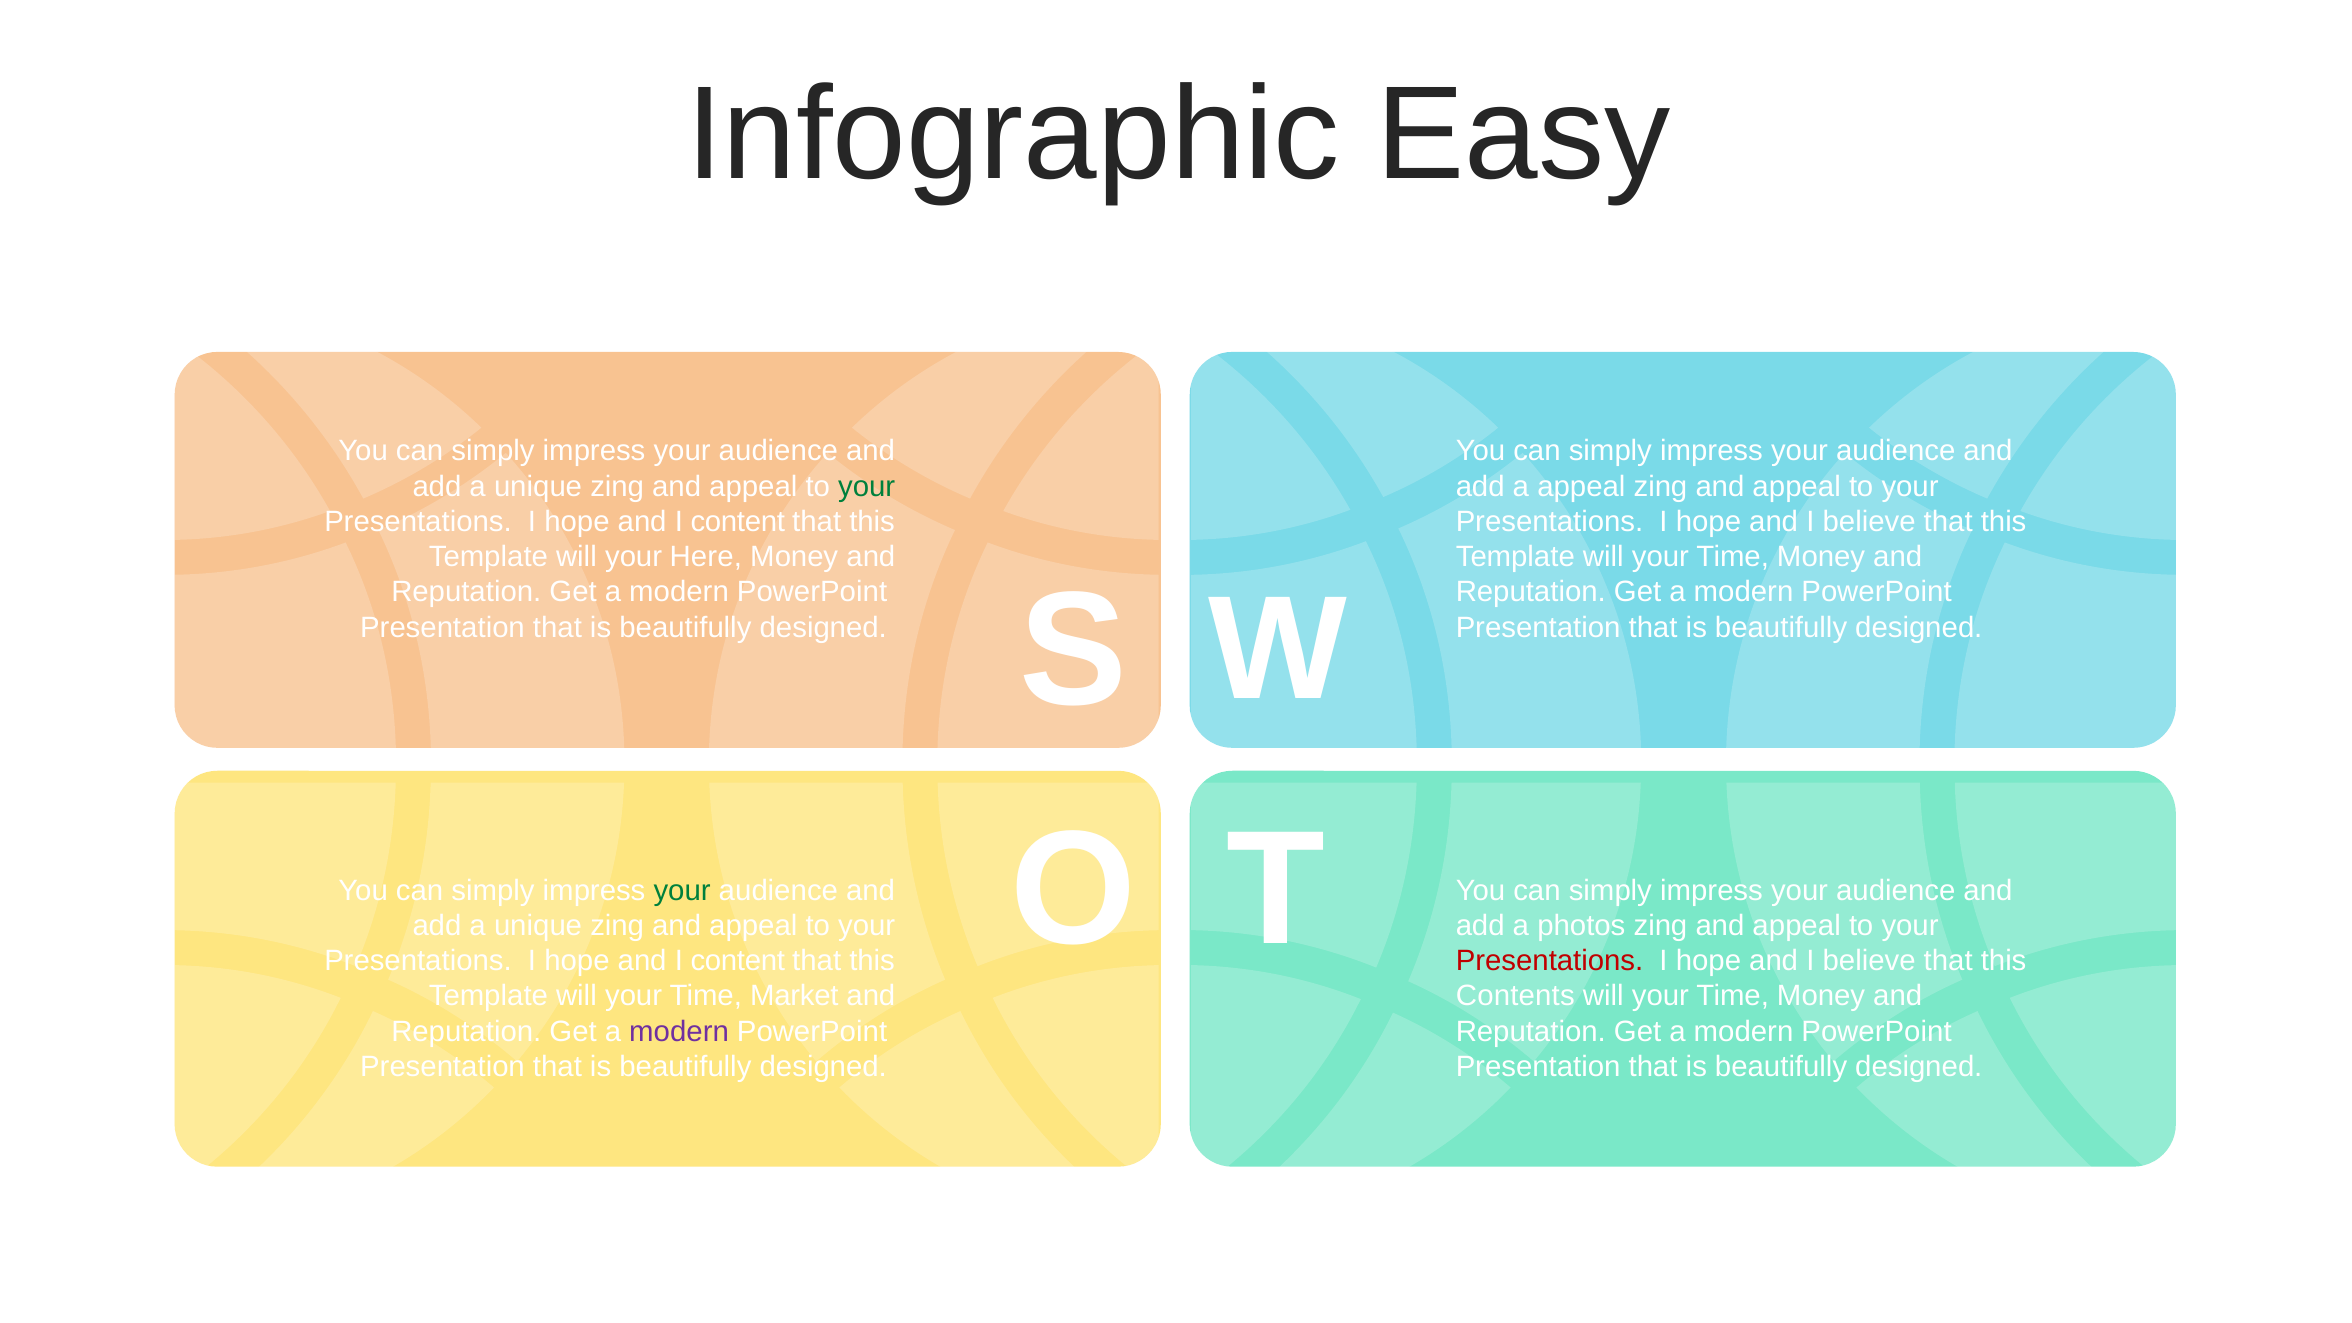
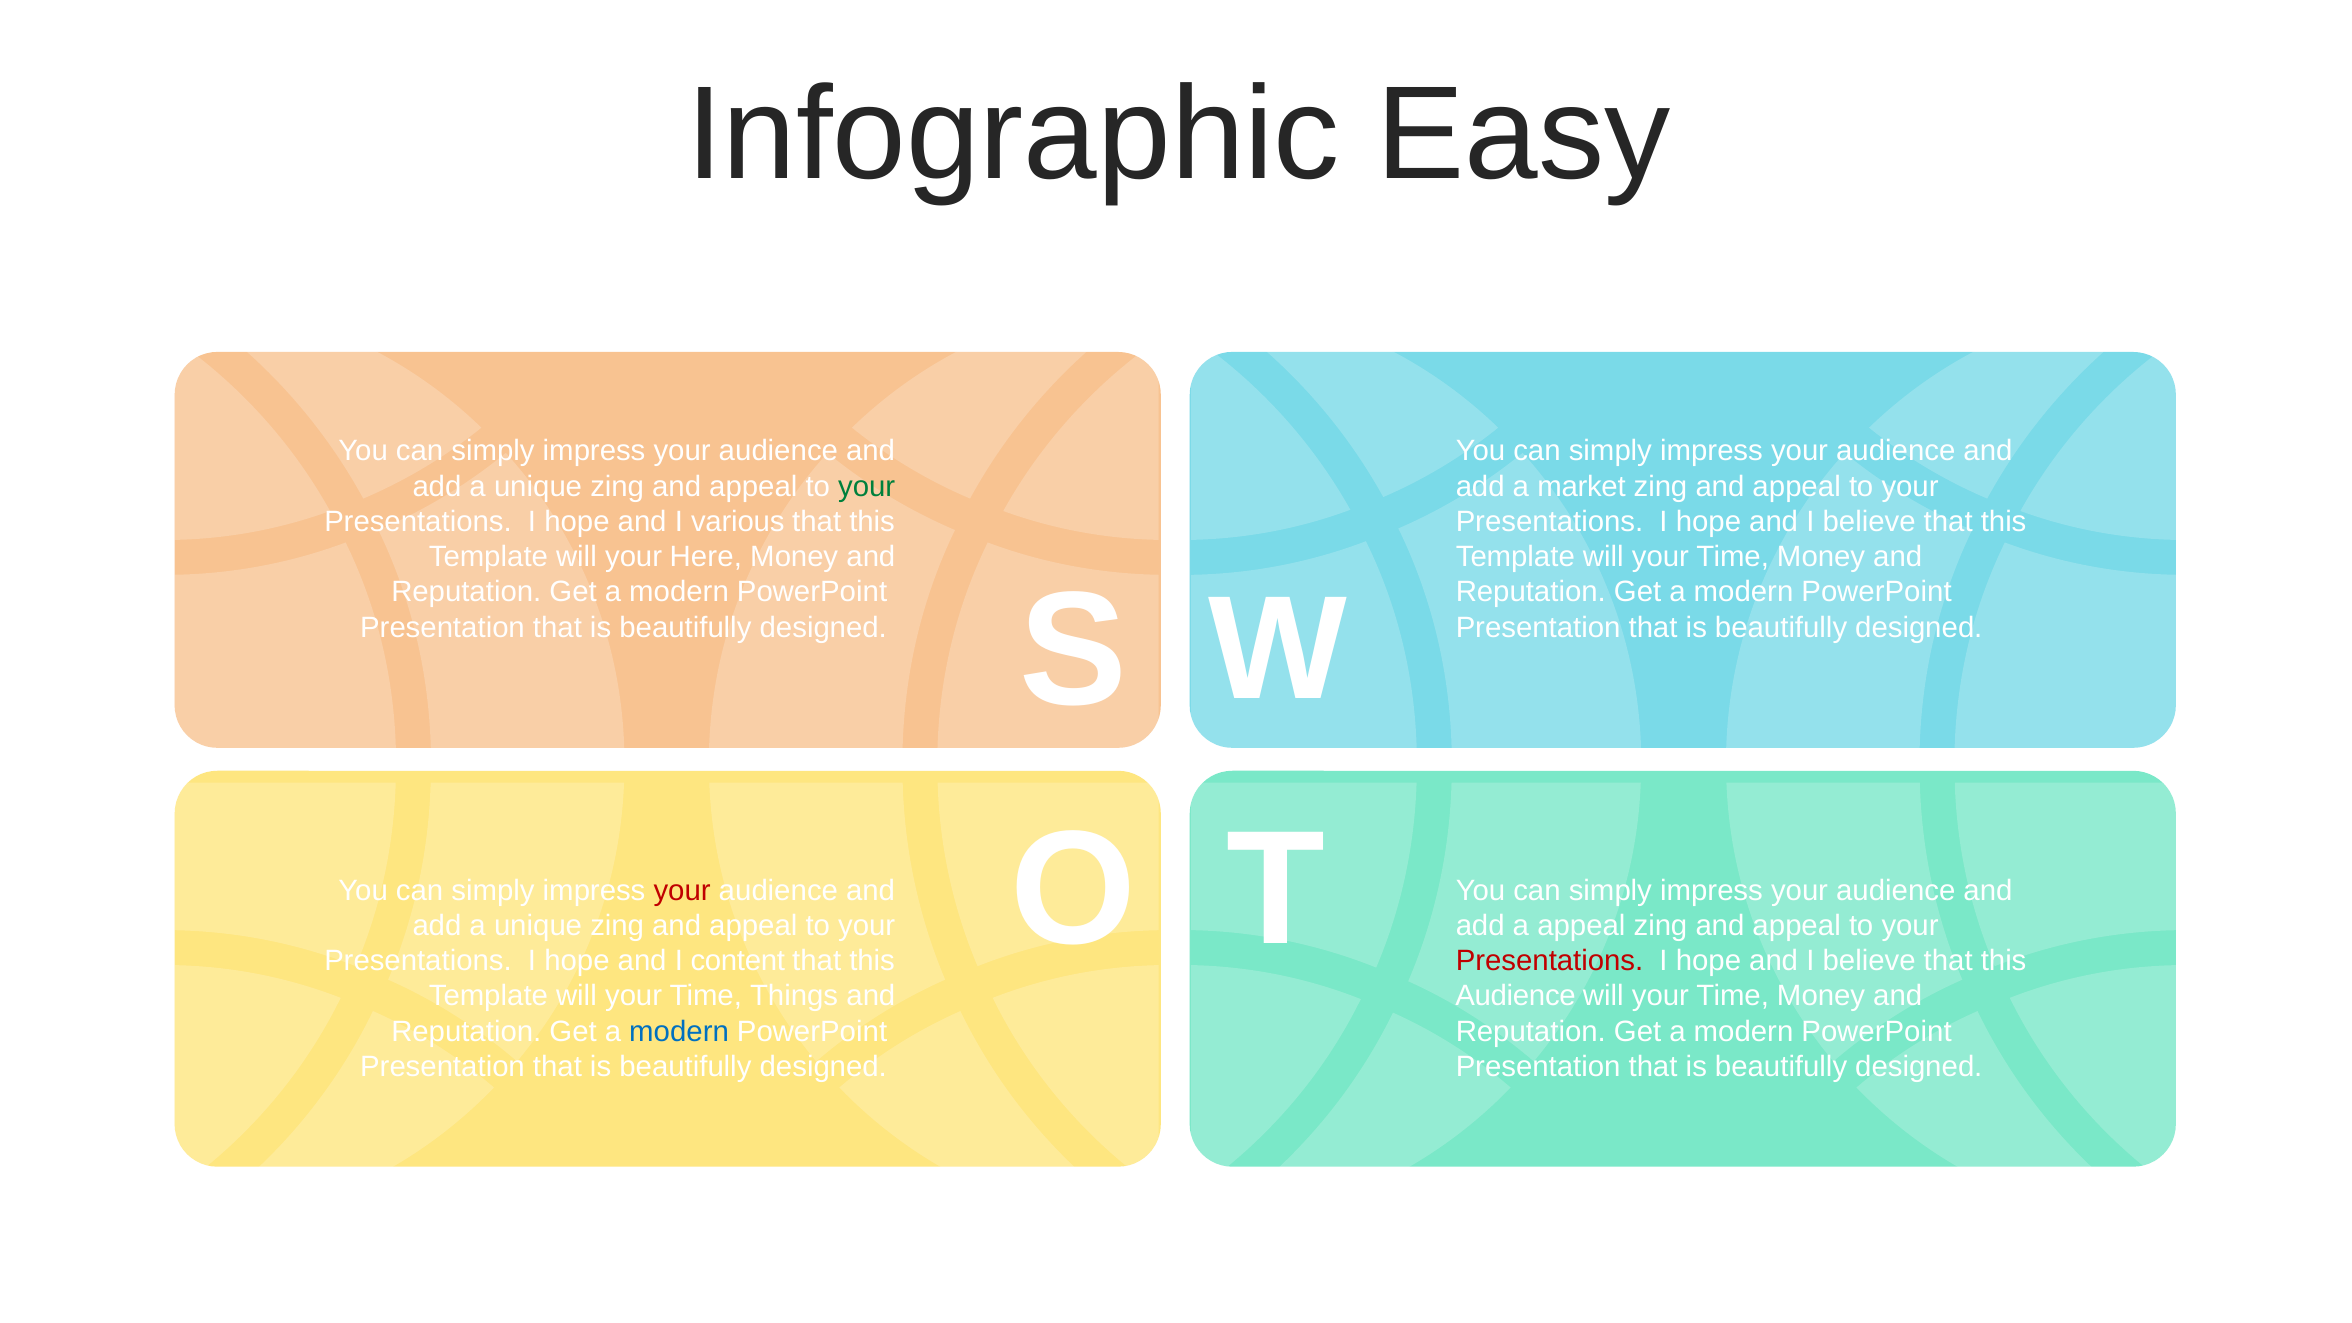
a appeal: appeal -> market (1582, 486)
content: content -> various (738, 522)
your colour: green -> red (682, 890)
a photos: photos -> appeal (1581, 926)
Market: Market -> Things (794, 996)
Contents: Contents -> Audience (1516, 996)
modern colour: purple -> blue (679, 1031)
